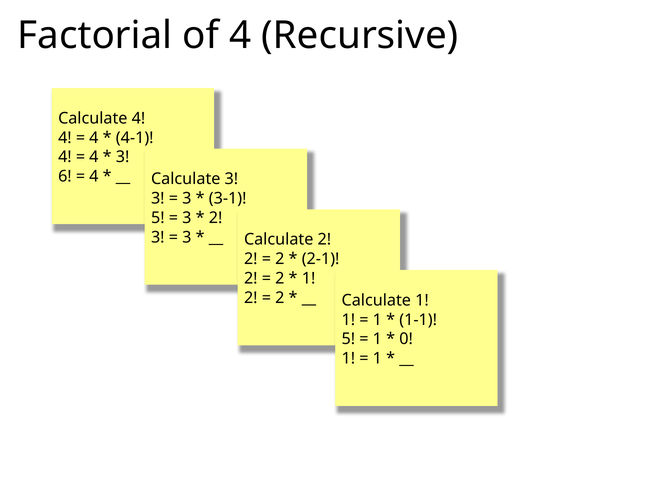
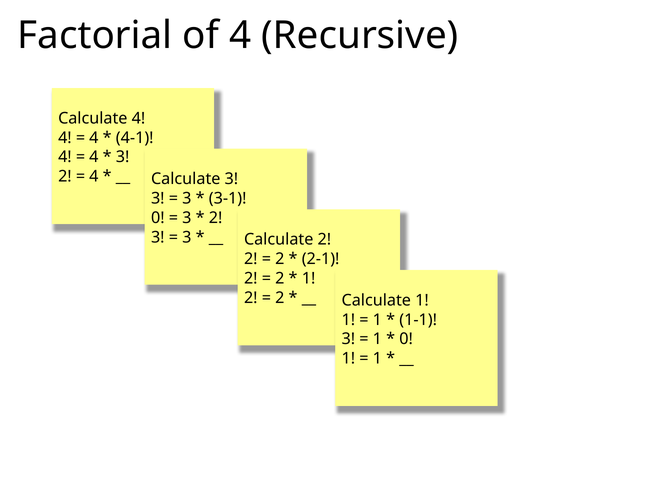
6: 6 -> 2 (65, 177)
5: 5 -> 0 (158, 218)
5: 5 -> 3 (348, 339)
